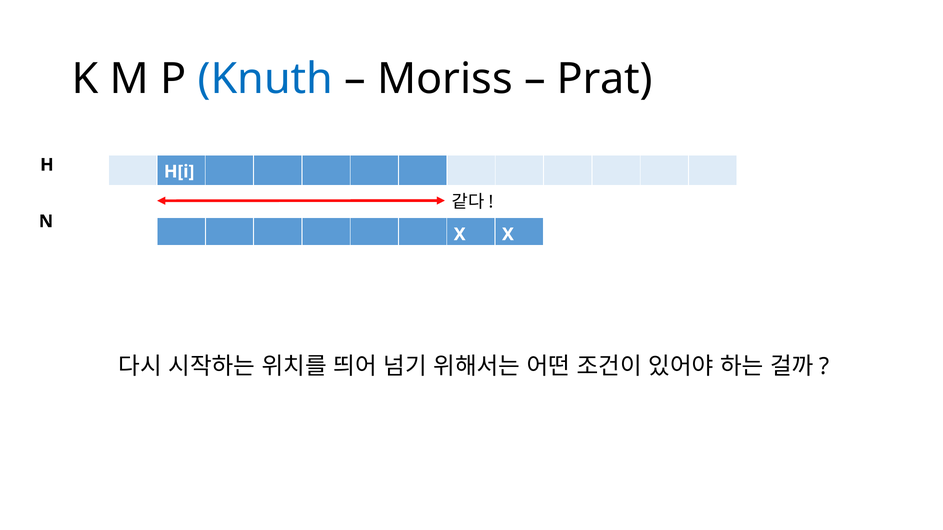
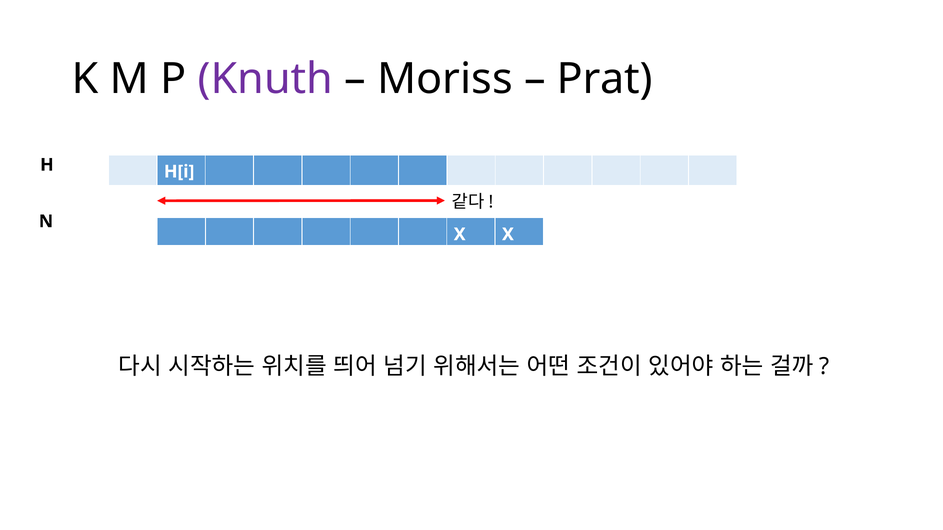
Knuth colour: blue -> purple (265, 79)
